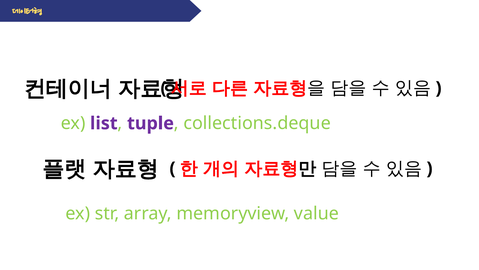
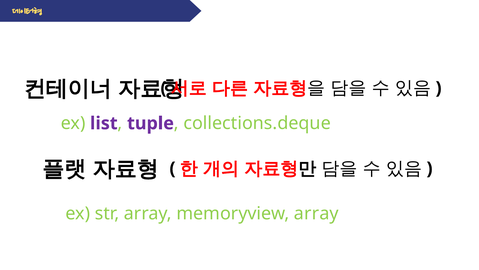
memoryview value: value -> array (316, 213)
